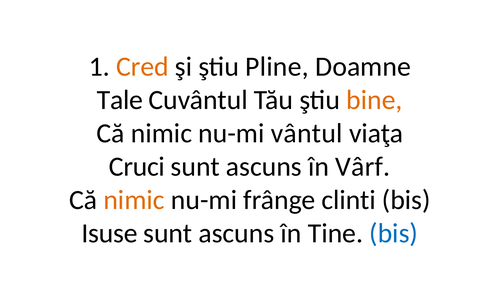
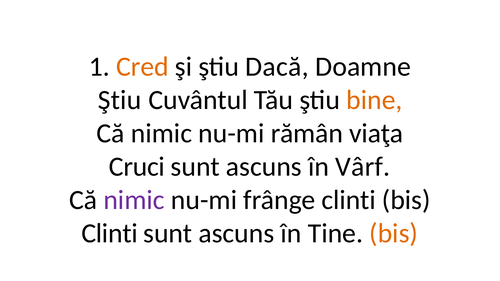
Pline: Pline -> Dacă (277, 67)
Tale: Tale -> Ştiu (120, 100)
vântul: vântul -> rămân (307, 133)
nimic colour: orange -> purple (134, 200)
Isuse: Isuse -> Clinti (110, 233)
bis colour: blue -> orange (394, 233)
